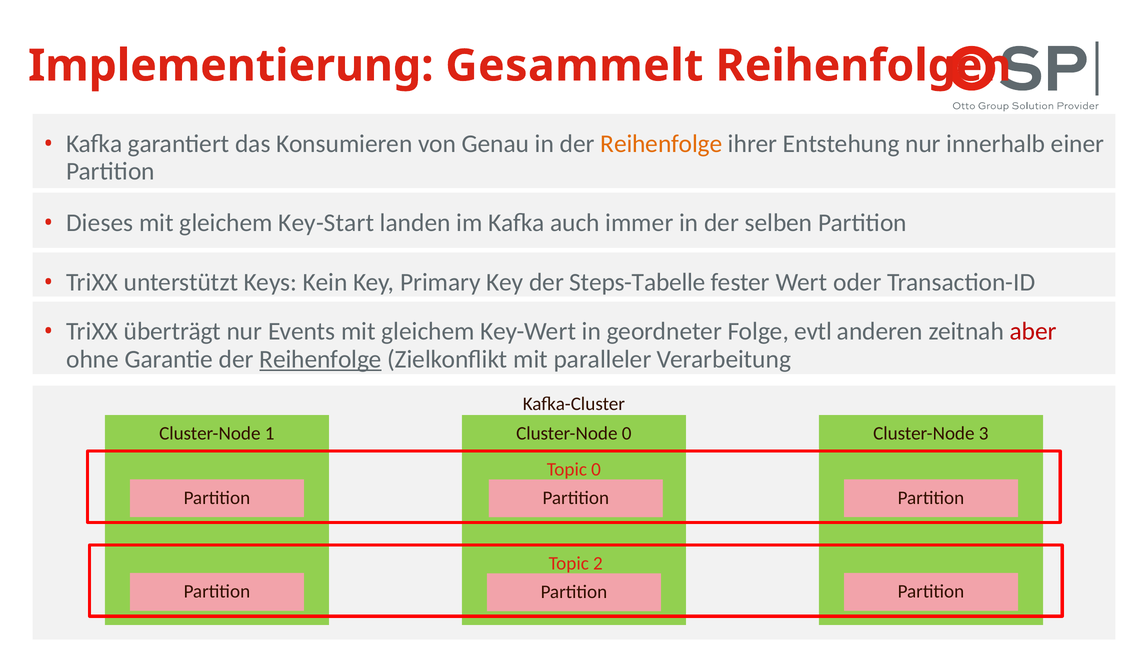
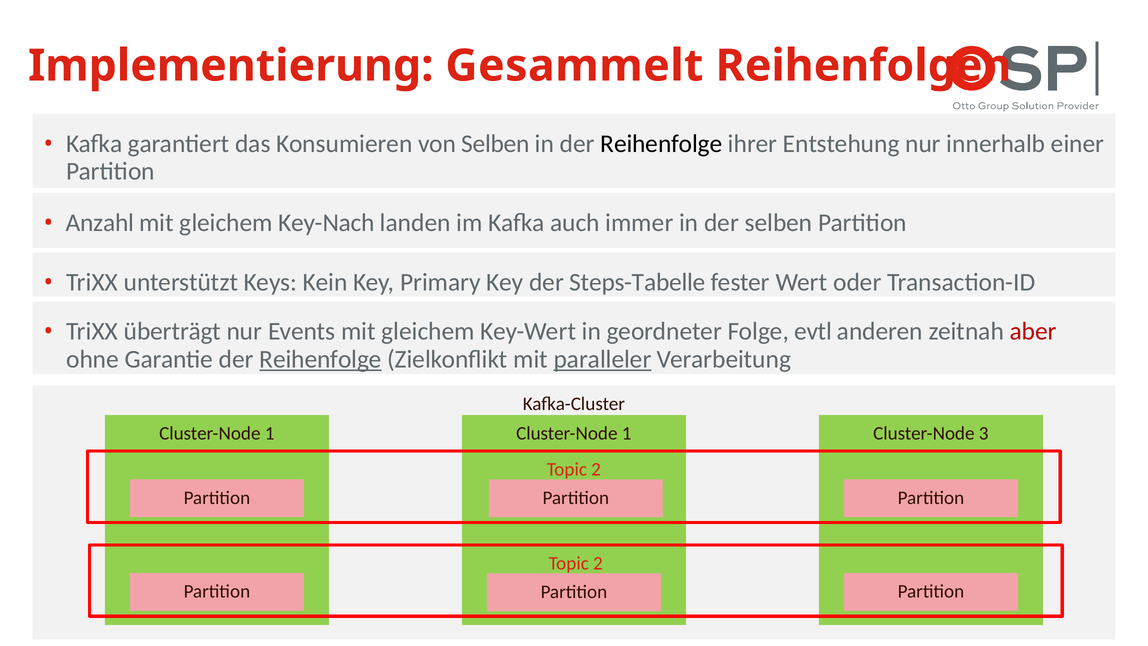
von Genau: Genau -> Selben (496, 144)
Reihenfolge colour: orange -> black (661, 144)
Dieses: Dieses -> Anzahl (100, 223)
Key-Start: Key-Start -> Key-Nach (326, 223)
paralleler underline: none -> present (602, 359)
0: 0 -> 1 (627, 433)
0: 0 -> 2 (596, 469)
